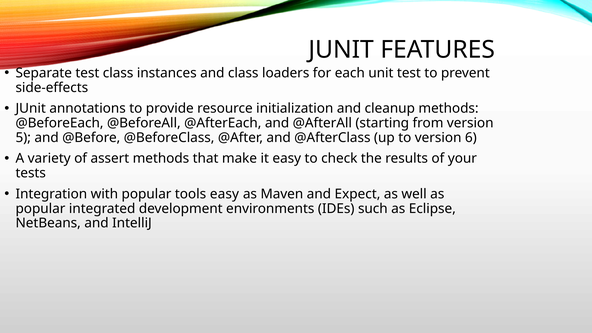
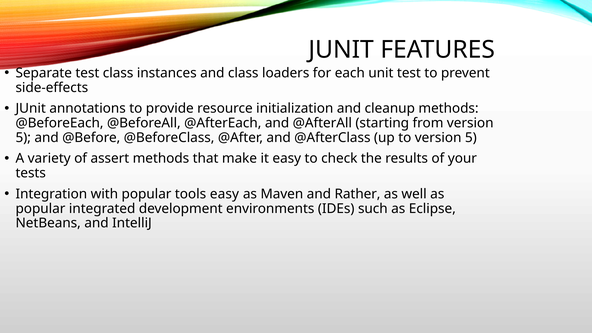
to version 6: 6 -> 5 (471, 138)
Expect: Expect -> Rather (358, 194)
